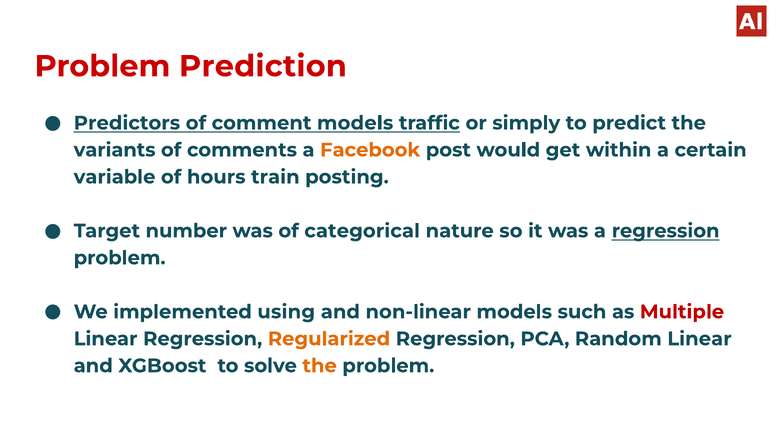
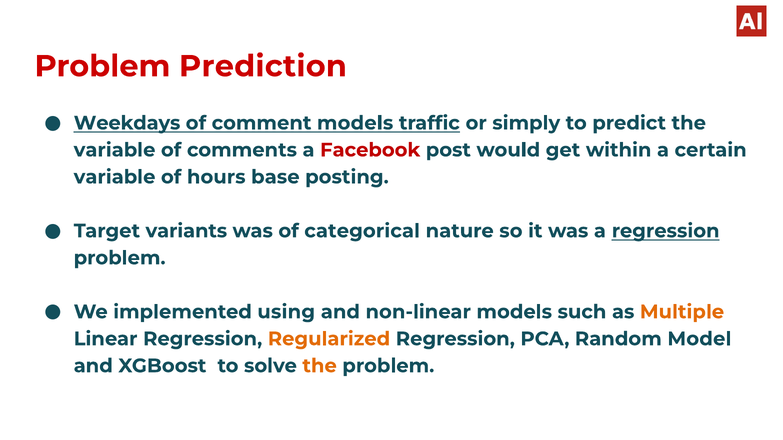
Predictors: Predictors -> Weekdays (127, 123)
variants: variants -> variable (115, 150)
Facebook colour: orange -> red (370, 150)
train: train -> base (275, 177)
number: number -> variants (186, 231)
Multiple colour: red -> orange (682, 312)
Random Linear: Linear -> Model (699, 339)
